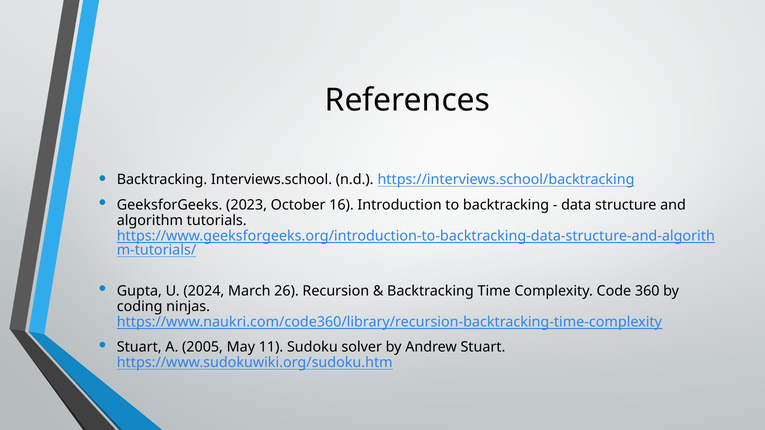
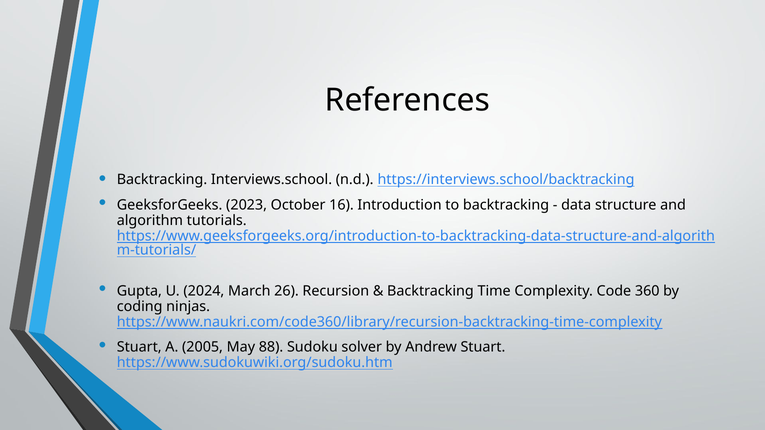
11: 11 -> 88 (271, 348)
